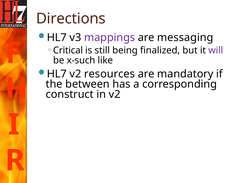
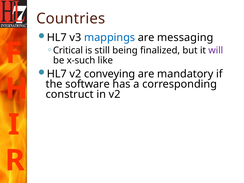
Directions: Directions -> Countries (71, 19)
mappings colour: purple -> blue (110, 38)
resources: resources -> conveying (110, 74)
between: between -> software (88, 84)
